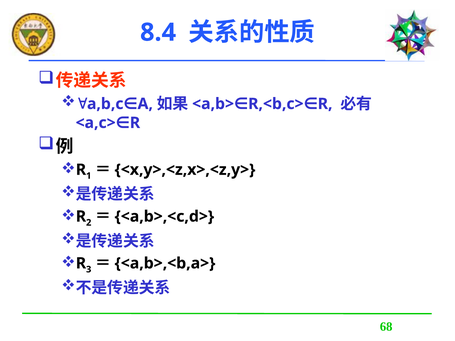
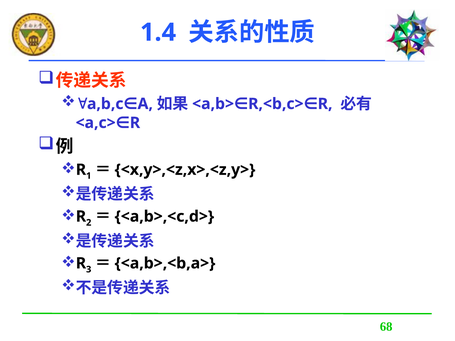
8.4: 8.4 -> 1.4 (158, 32)
